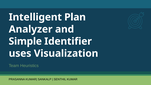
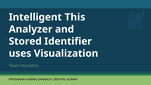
Plan: Plan -> This (75, 17)
Simple: Simple -> Stored (25, 41)
